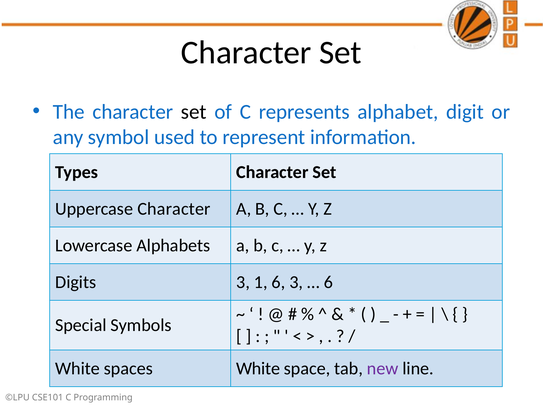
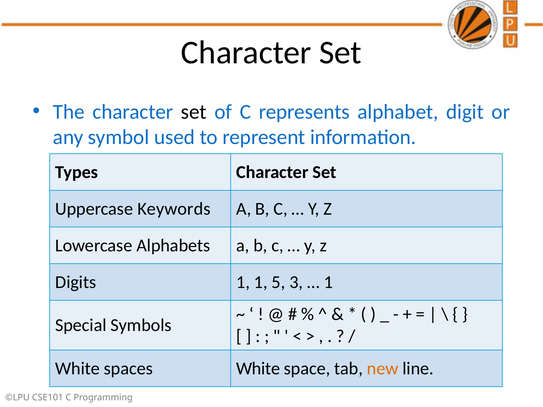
Uppercase Character: Character -> Keywords (174, 209)
Digits 3: 3 -> 1 (243, 282)
1 6: 6 -> 5 (278, 282)
6: 6 -> 1 (328, 282)
new colour: purple -> orange (383, 369)
